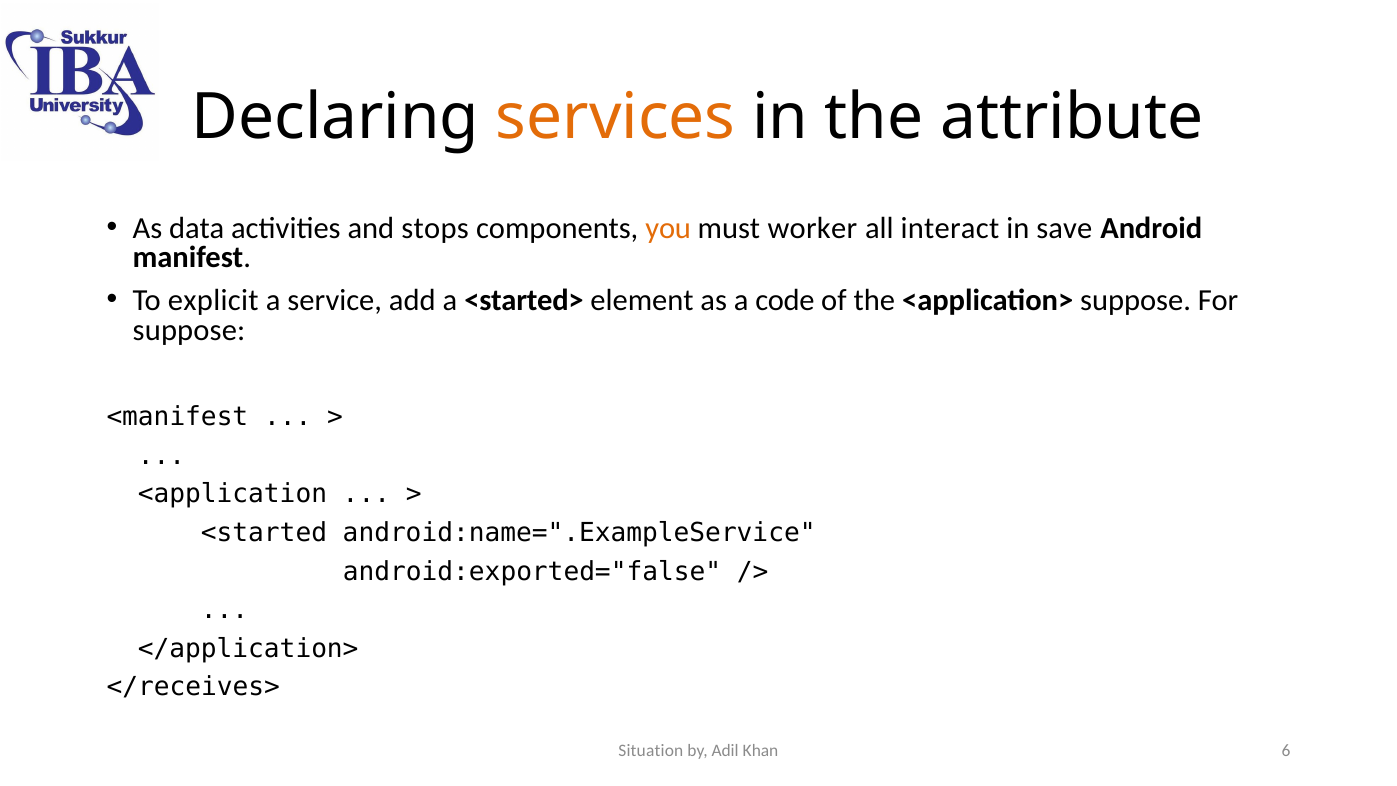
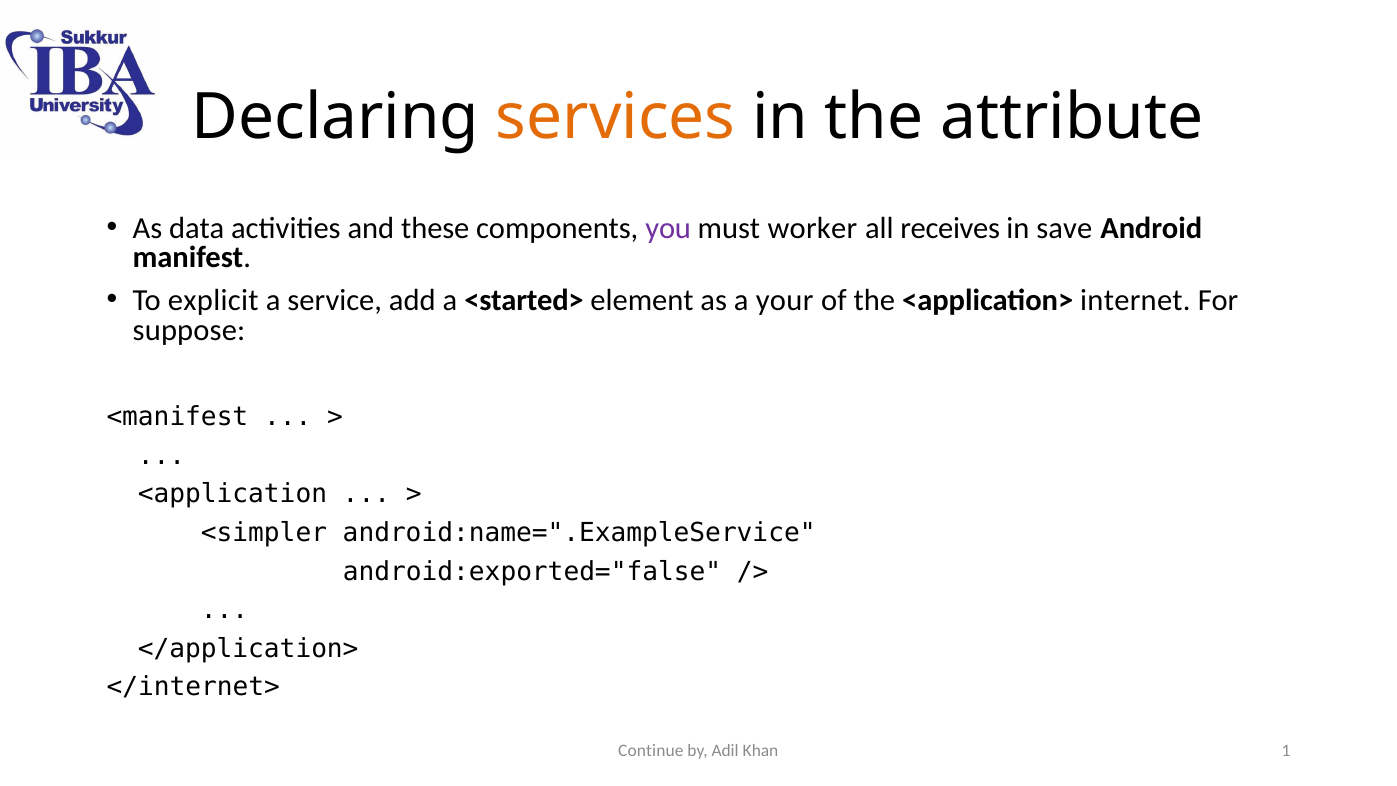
stops: stops -> these (435, 228)
you colour: orange -> purple (668, 228)
interact: interact -> receives (950, 228)
code: code -> your (785, 301)
<application> suppose: suppose -> internet (1135, 301)
<started: <started -> <simpler (264, 533)
</receives>: </receives> -> </internet> (193, 687)
Situation: Situation -> Continue (651, 750)
6: 6 -> 1 (1286, 750)
